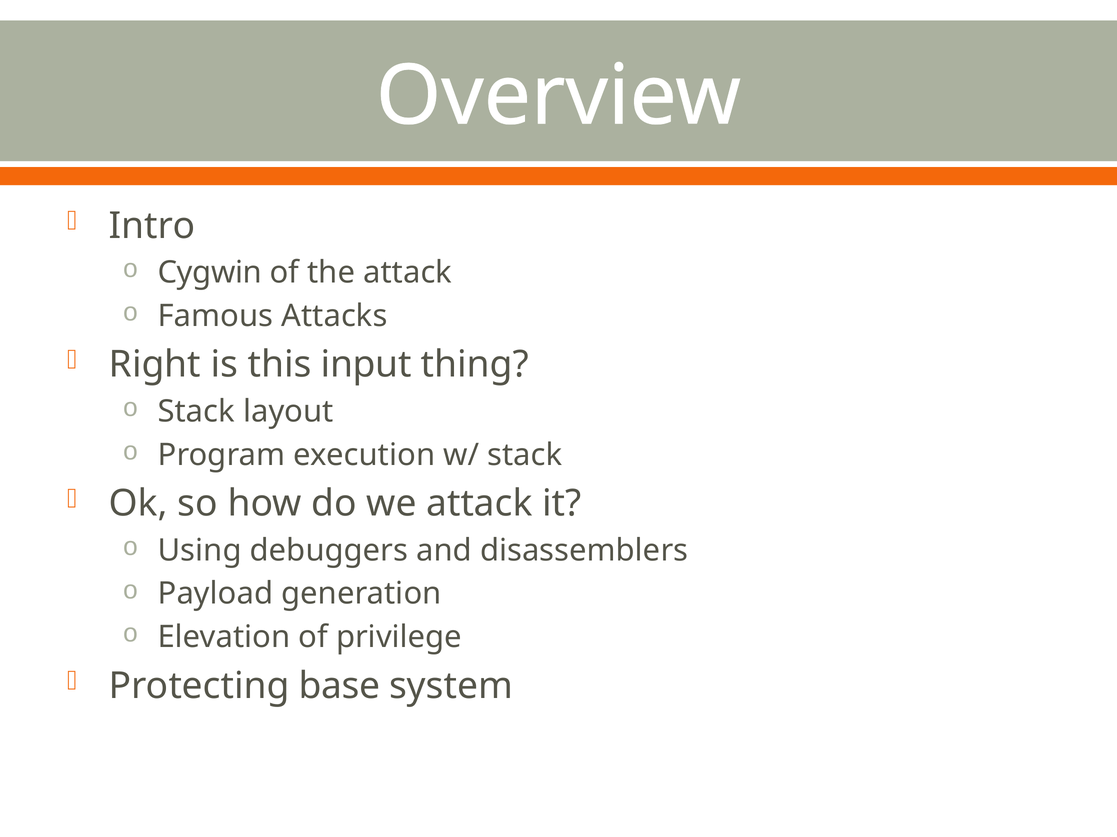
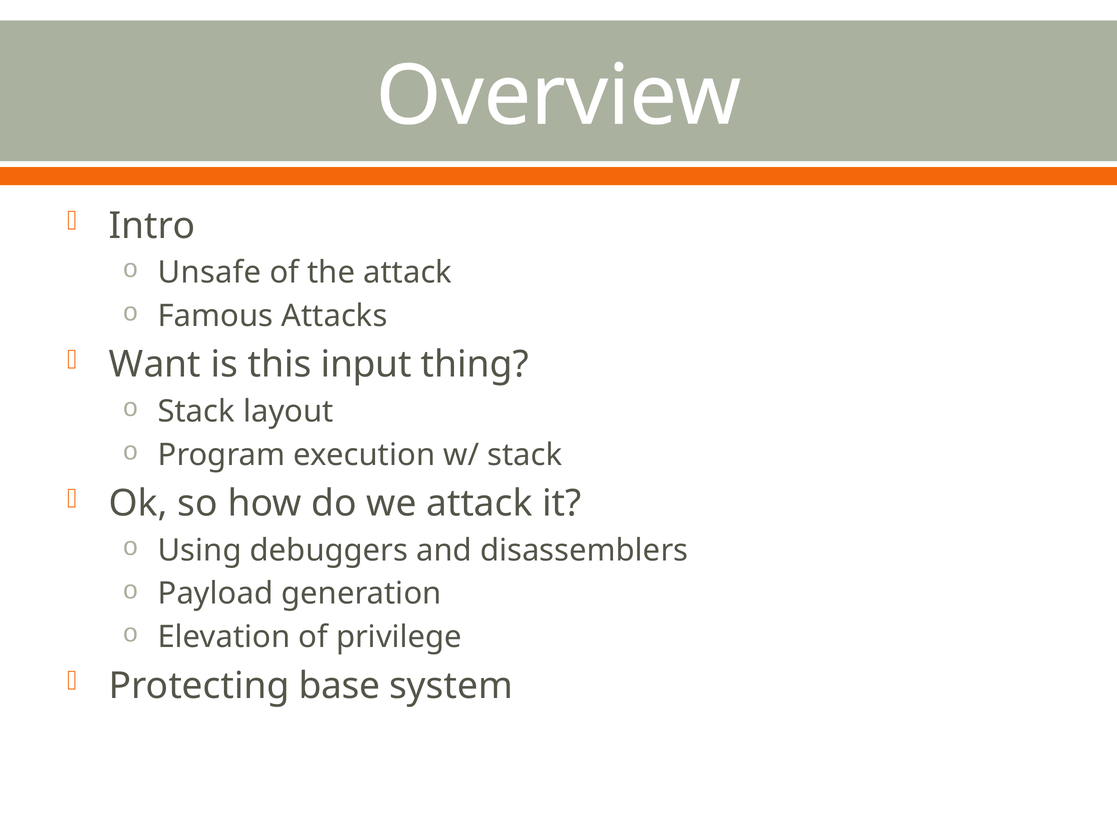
Cygwin: Cygwin -> Unsafe (210, 273)
Right: Right -> Want (155, 365)
